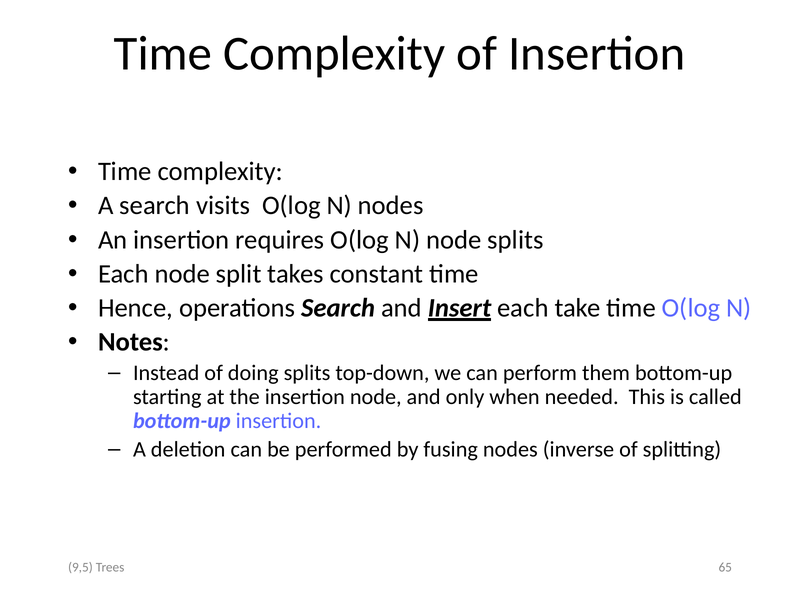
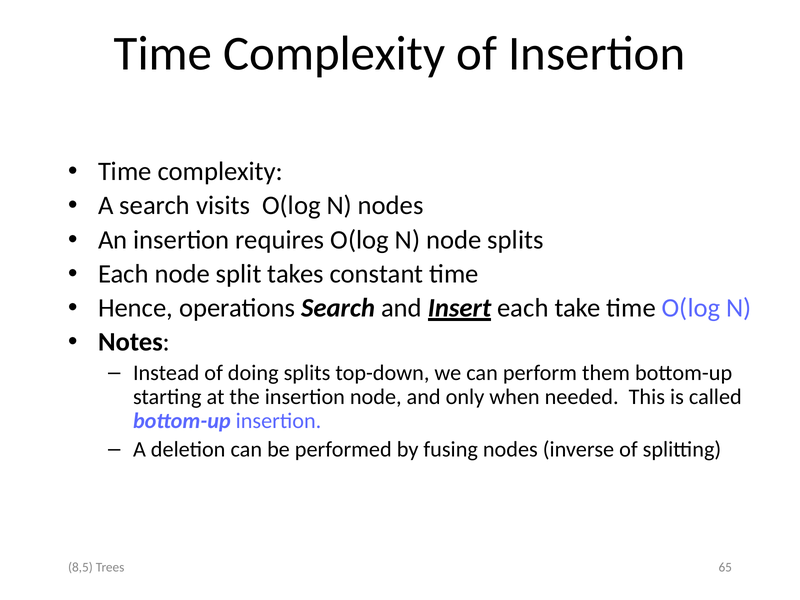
9,5: 9,5 -> 8,5 (80, 568)
